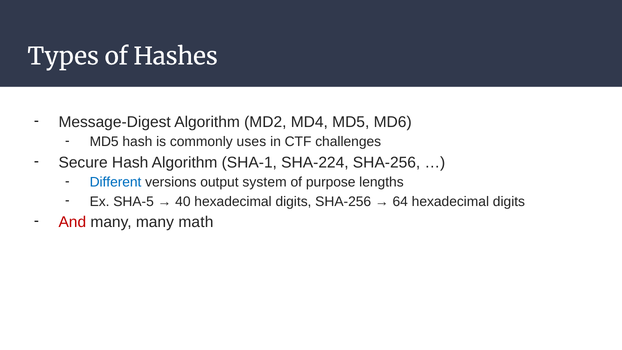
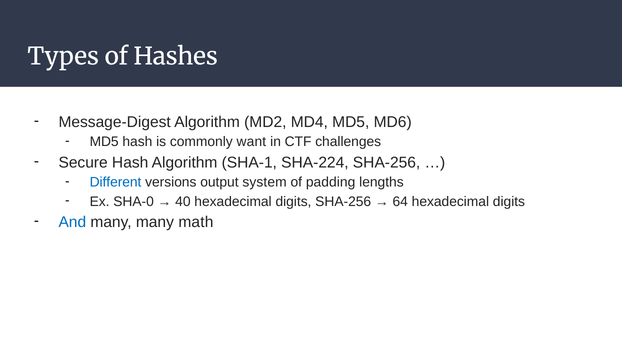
uses: uses -> want (251, 142)
purpose: purpose -> padding (331, 182)
SHA-5: SHA-5 -> SHA-0 (134, 201)
And colour: red -> blue (72, 222)
